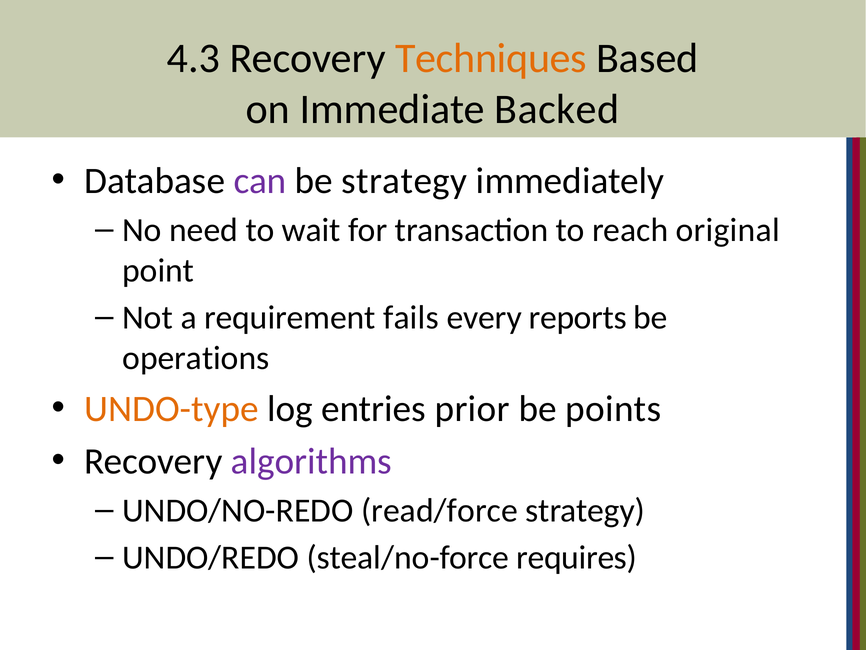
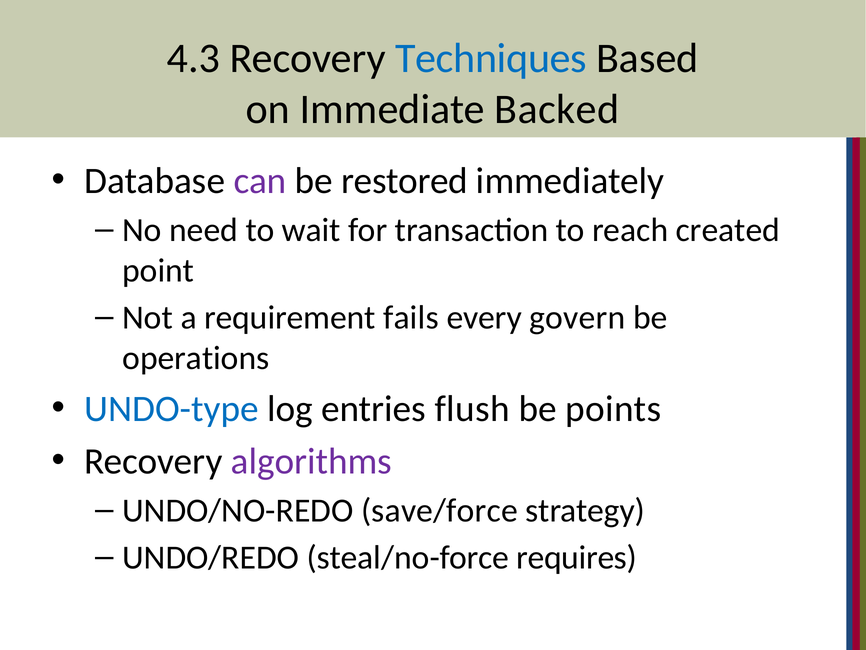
Techniques colour: orange -> blue (491, 59)
be strategy: strategy -> restored (405, 181)
original: original -> created (728, 230)
reports: reports -> govern (577, 318)
UNDO-type colour: orange -> blue (172, 409)
prior: prior -> flush (472, 409)
read/force: read/force -> save/force (439, 510)
